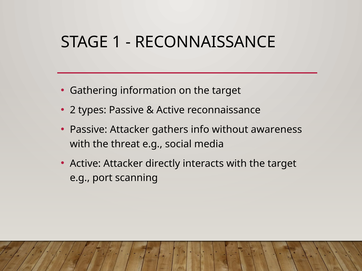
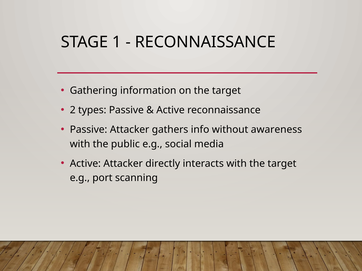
threat: threat -> public (125, 144)
